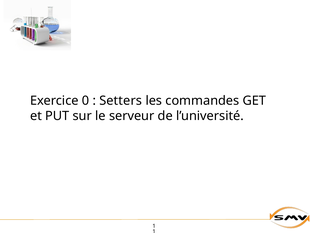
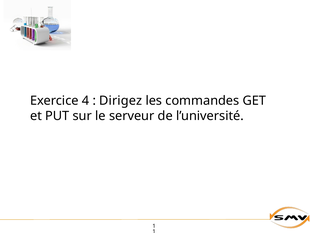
0: 0 -> 4 (86, 101)
Setters: Setters -> Dirigez (121, 101)
